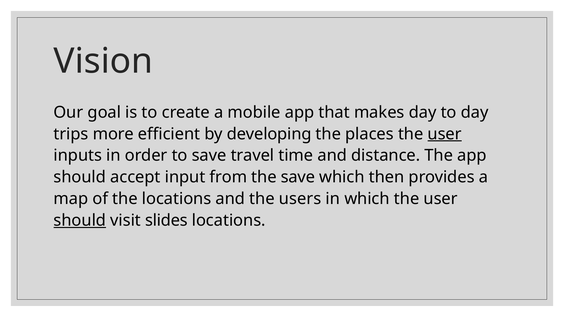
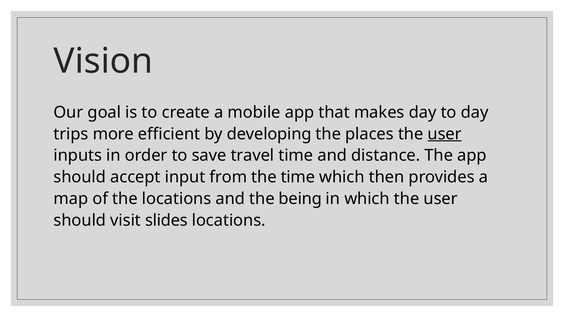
the save: save -> time (298, 177)
users: users -> being (300, 199)
should underline: present -> none (80, 221)
